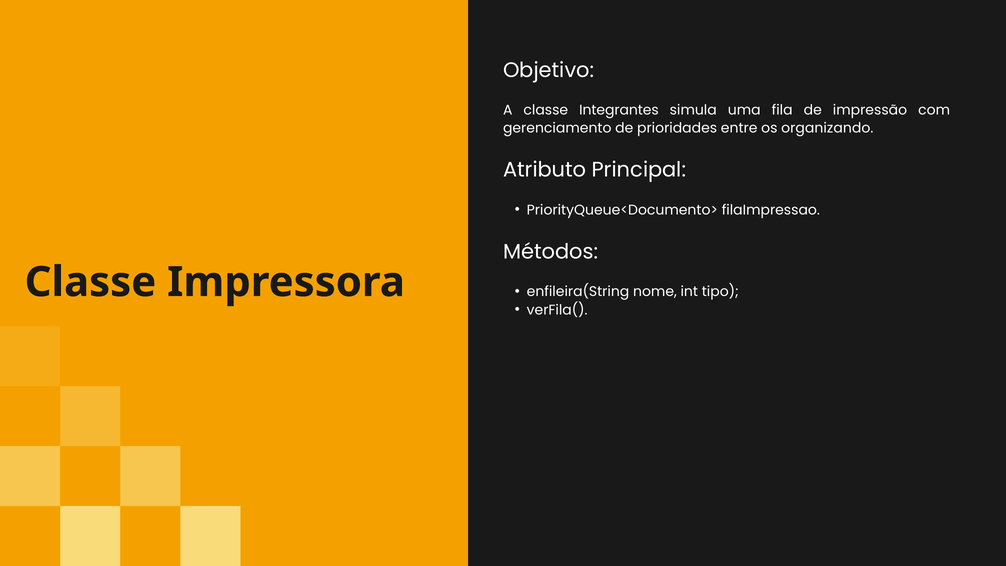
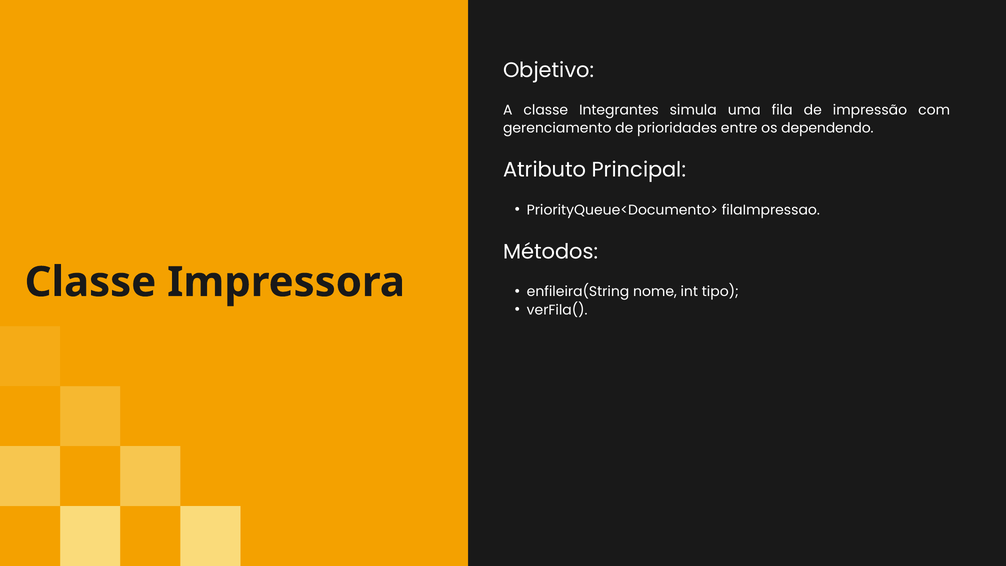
organizando: organizando -> dependendo (827, 128)
